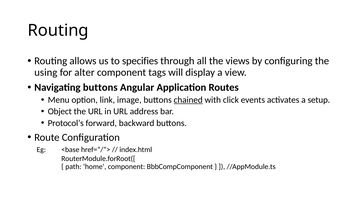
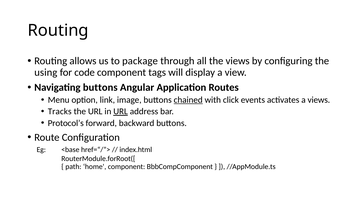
specifies: specifies -> package (140, 61)
alter: alter -> code (85, 72)
a setup: setup -> views (319, 100)
Object: Object -> Tracks (60, 112)
URL underline: none -> present (121, 112)
